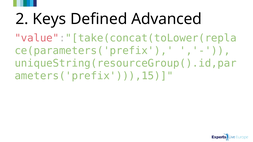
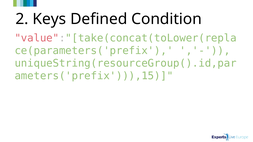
Advanced: Advanced -> Condition (167, 19)
